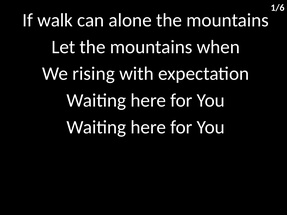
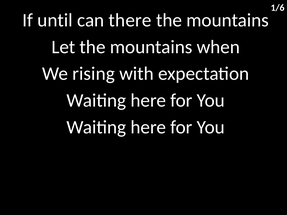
walk: walk -> until (55, 20)
alone: alone -> there (130, 20)
